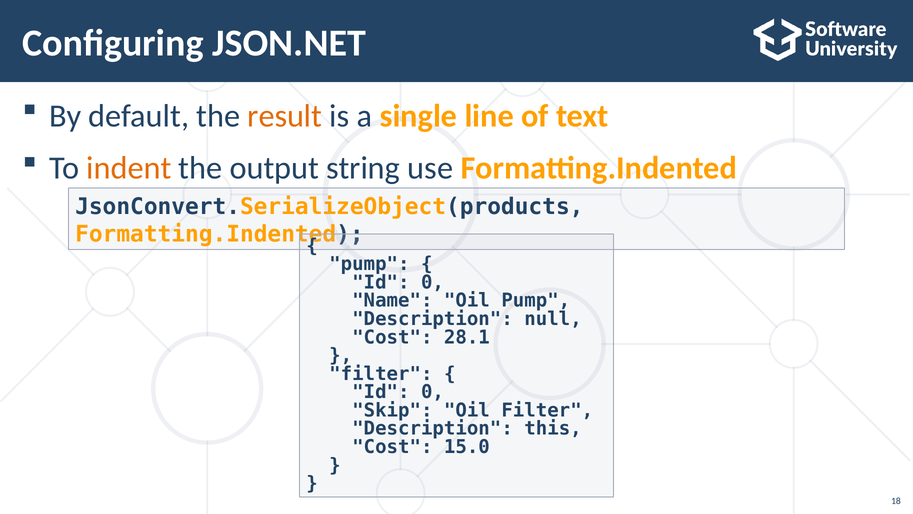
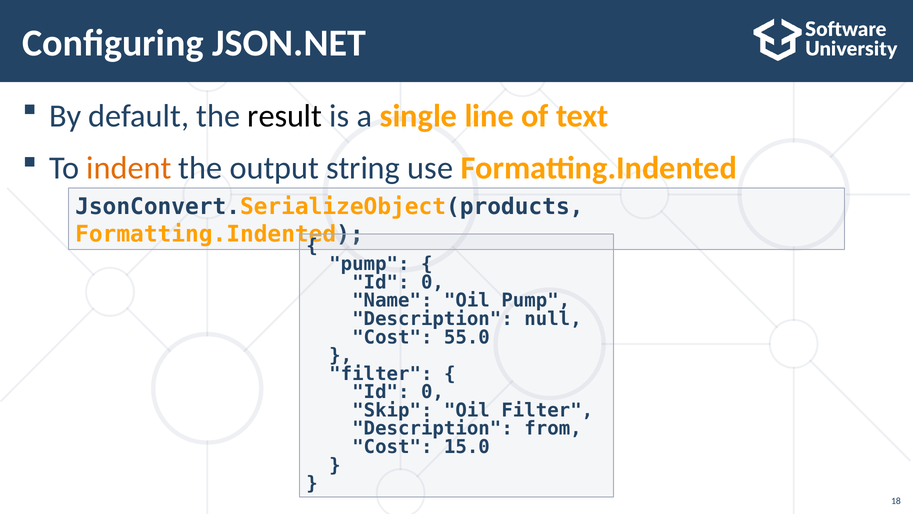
result colour: orange -> black (285, 116)
28.1: 28.1 -> 55.0 (467, 337)
this: this -> from (553, 428)
